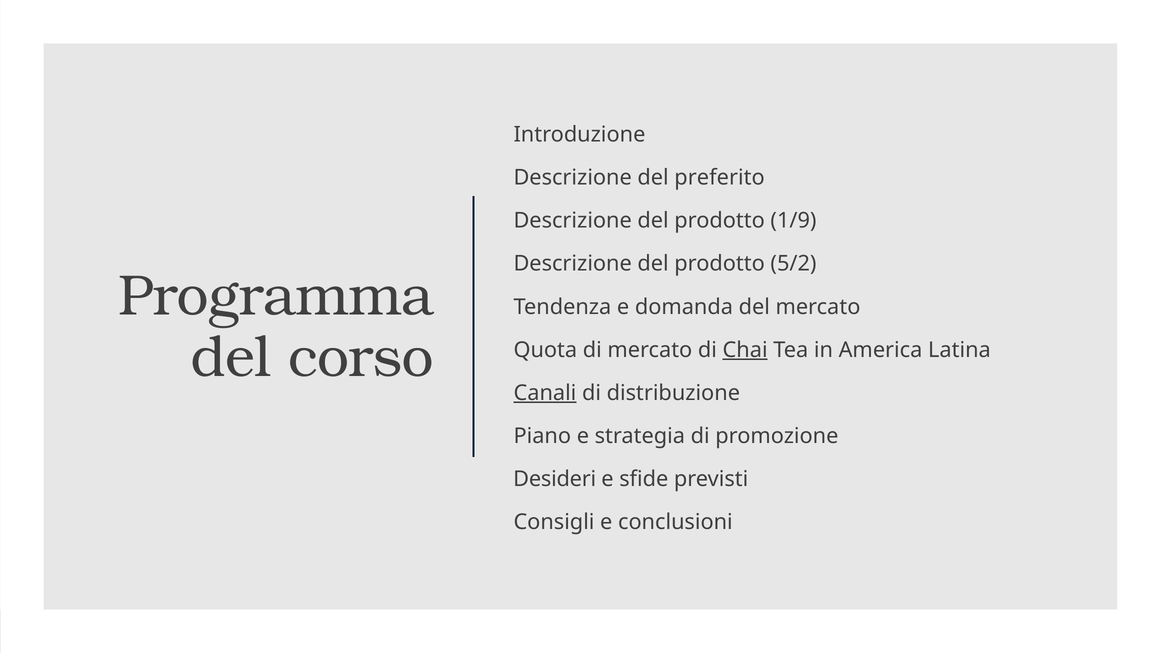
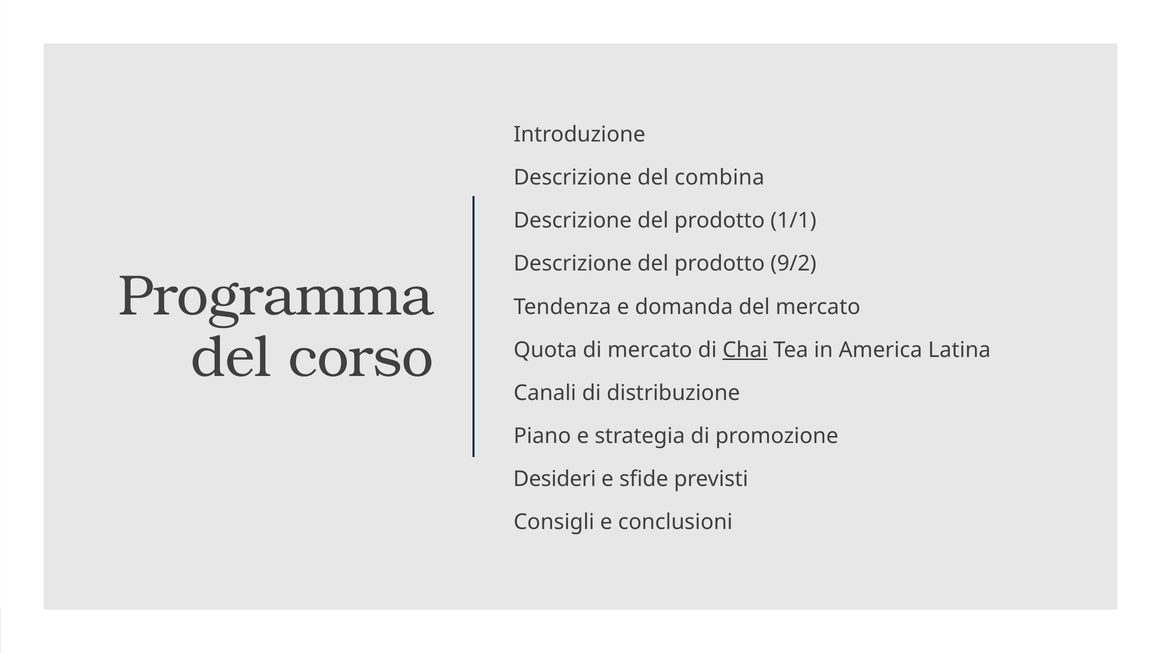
preferito: preferito -> combina (719, 178)
1/9: 1/9 -> 1/1 (793, 221)
5/2: 5/2 -> 9/2 (793, 264)
Canali underline: present -> none (545, 393)
